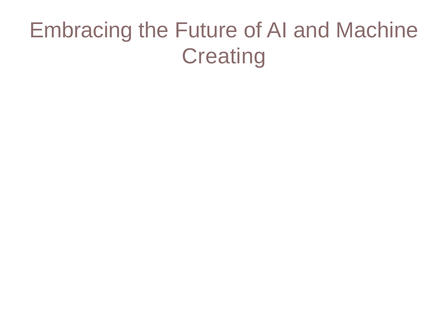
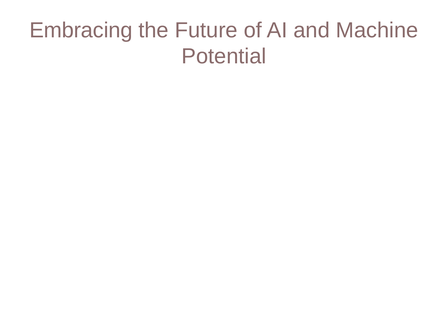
Creating: Creating -> Potential (224, 56)
